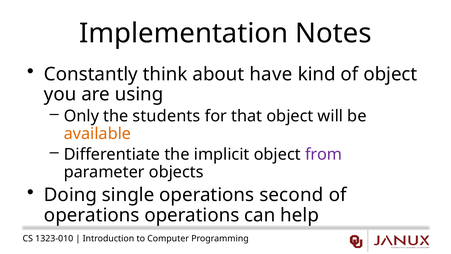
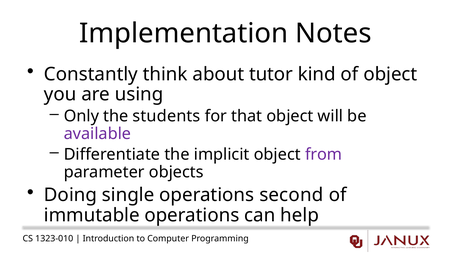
have: have -> tutor (271, 74)
available colour: orange -> purple (97, 134)
operations: operations -> immutable (92, 215)
